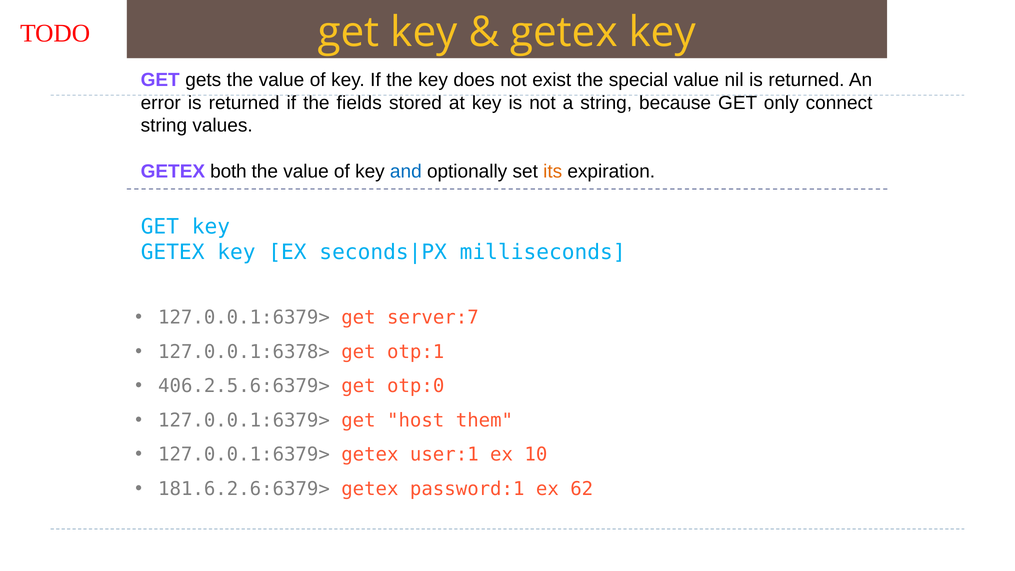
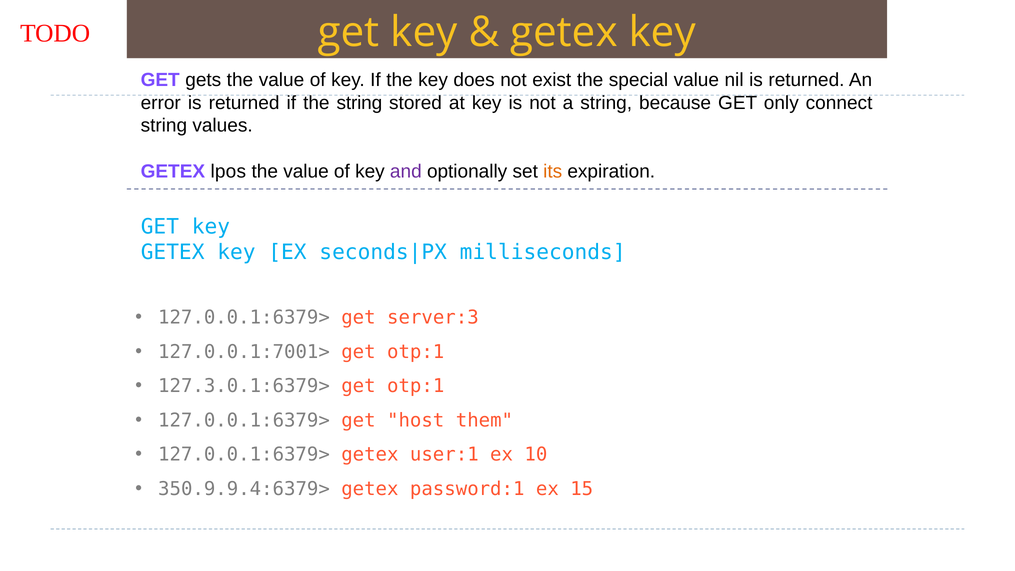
the fields: fields -> string (359, 103)
both: both -> lpos (228, 171)
and colour: blue -> purple (406, 171)
server:7: server:7 -> server:3 (433, 318)
127.0.0.1:6378>: 127.0.0.1:6378> -> 127.0.0.1:7001> (244, 352)
406.2.5.6:6379>: 406.2.5.6:6379> -> 127.3.0.1:6379> (244, 386)
otp:0: otp:0 -> otp:1 (416, 386)
181.6.2.6:6379>: 181.6.2.6:6379> -> 350.9.9.4:6379> (244, 489)
62: 62 -> 15 (582, 489)
